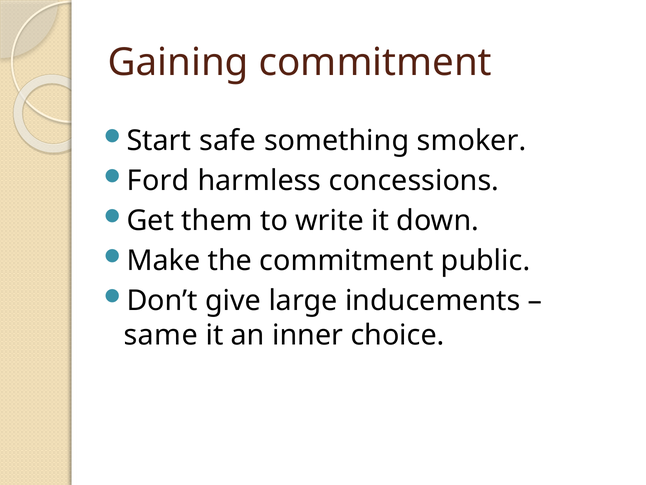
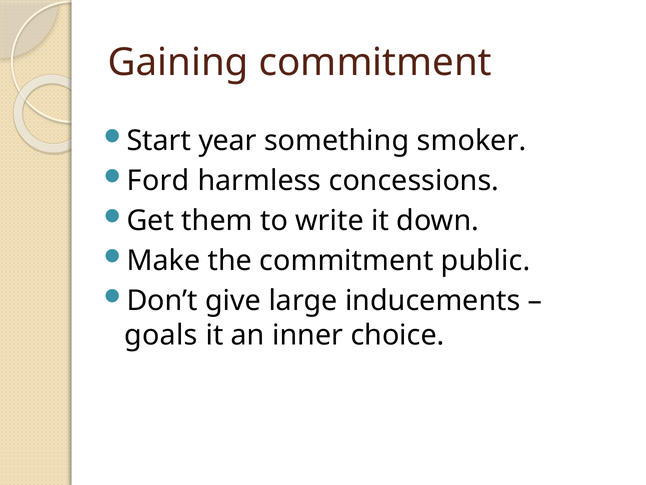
safe: safe -> year (228, 141)
same: same -> goals (161, 335)
